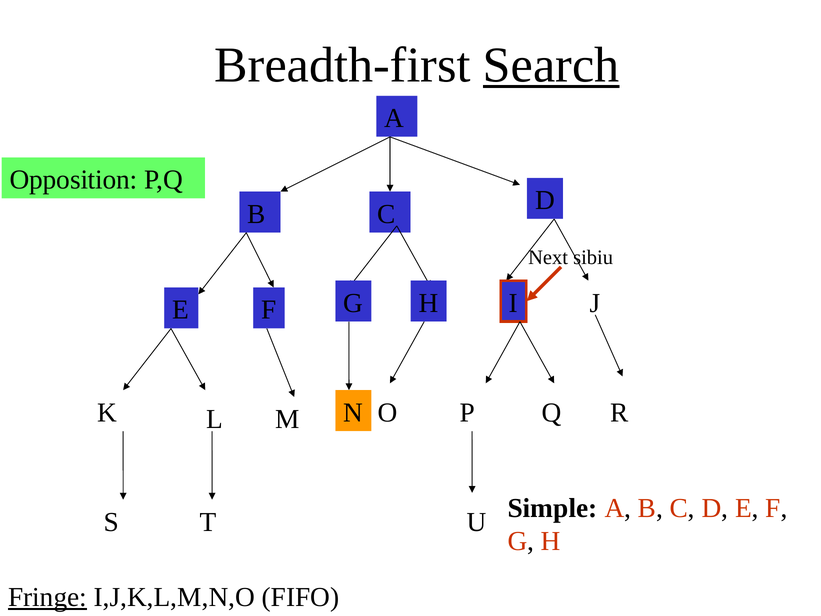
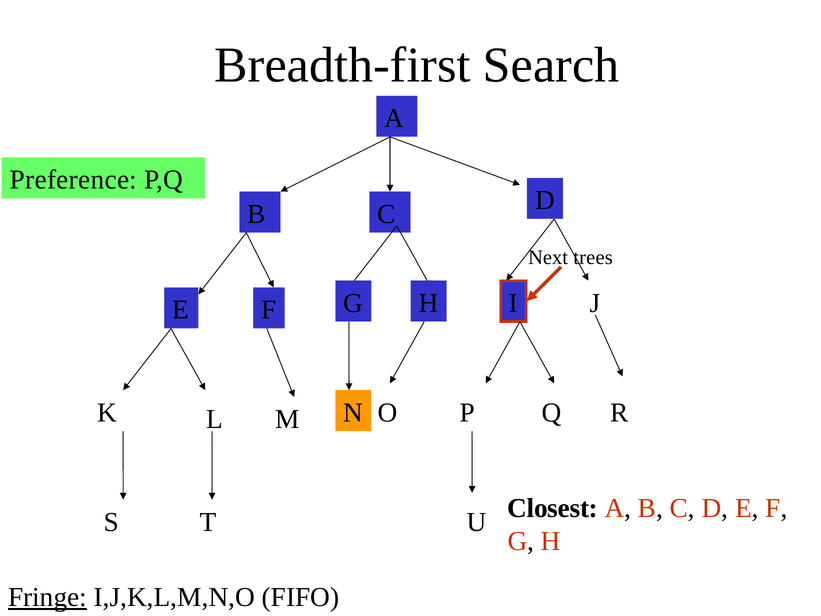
Search underline: present -> none (551, 65)
Opposition: Opposition -> Preference (73, 180)
sibiu: sibiu -> trees (593, 257)
Simple: Simple -> Closest (553, 508)
